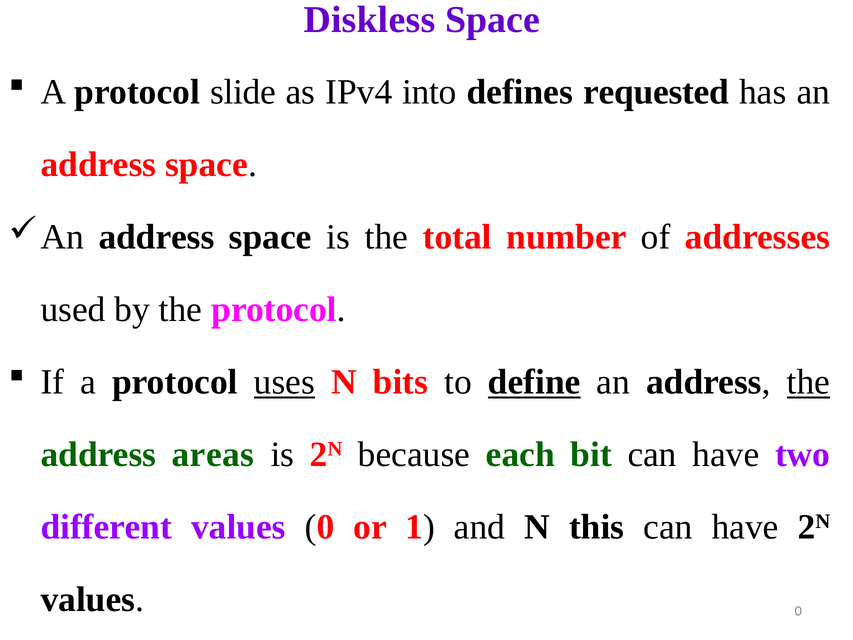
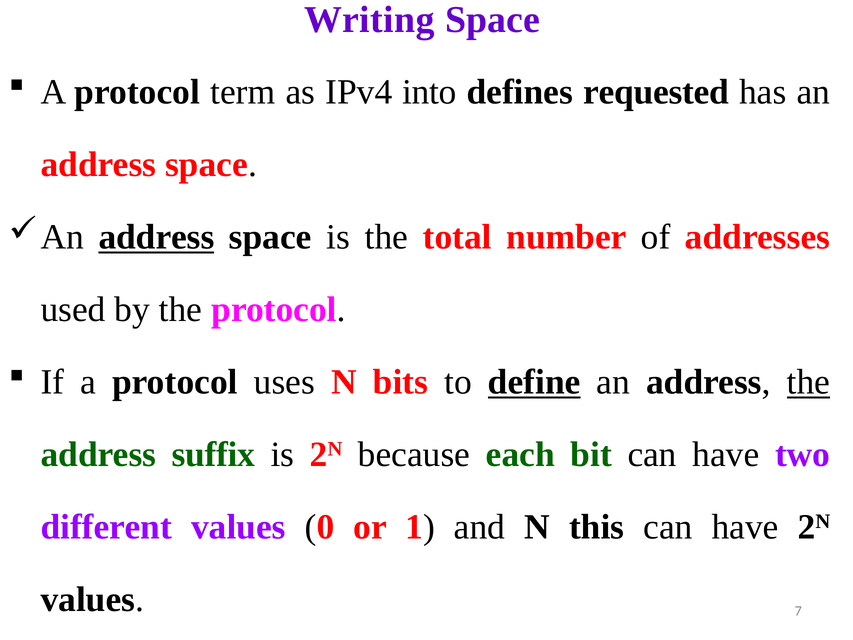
Diskless: Diskless -> Writing (369, 20)
slide: slide -> term (243, 92)
address underline: none -> present (156, 237)
uses underline: present -> none (284, 382)
areas: areas -> suffix (213, 455)
0: 0 -> 7 (798, 611)
